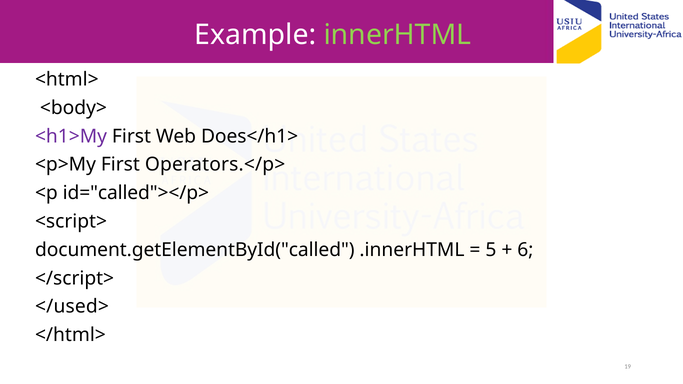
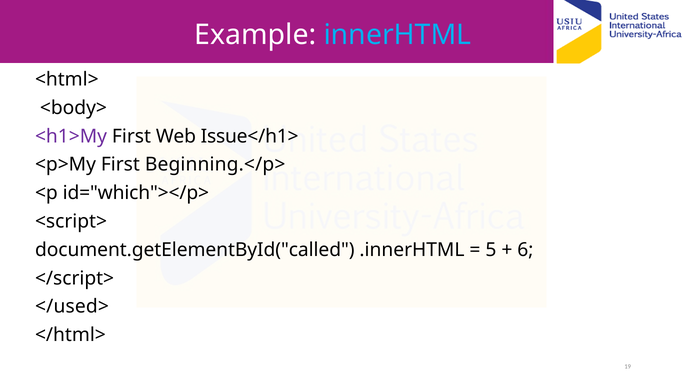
innerHTML colour: light green -> light blue (397, 35)
Does</h1>: Does</h1> -> Issue</h1> (250, 136)
Operators.</p>: Operators.</p> -> Beginning.</p> (215, 165)
id="called"></p>: id="called"></p> -> id="which"></p> (136, 193)
